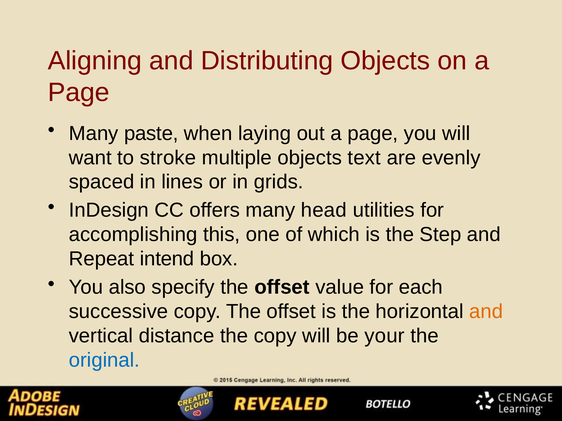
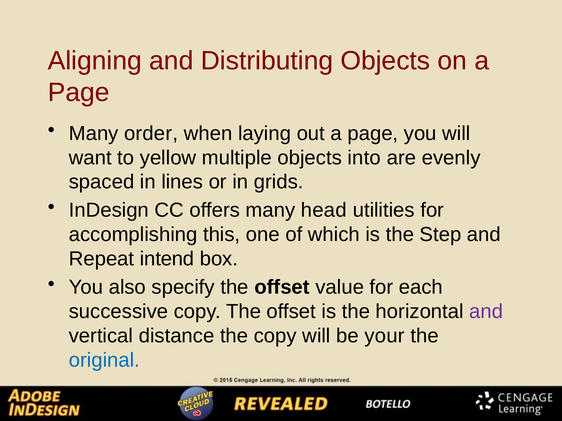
paste: paste -> order (151, 133)
stroke: stroke -> yellow (168, 158)
text: text -> into (364, 158)
and colour: orange -> purple (486, 312)
